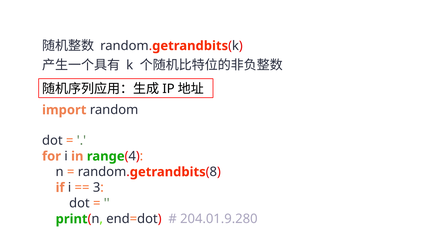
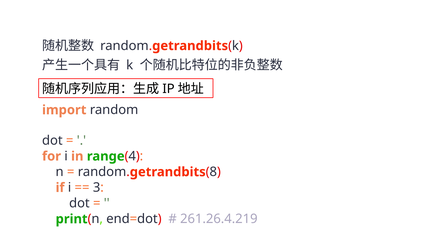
204.01.9.280: 204.01.9.280 -> 261.26.4.219 (219, 219)
